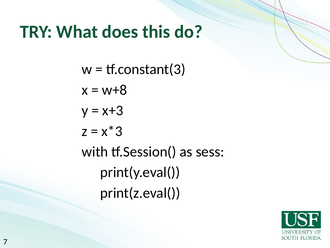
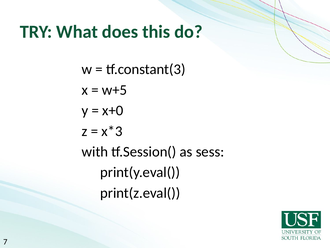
w+8: w+8 -> w+5 (115, 90)
x+3: x+3 -> x+0 (113, 110)
